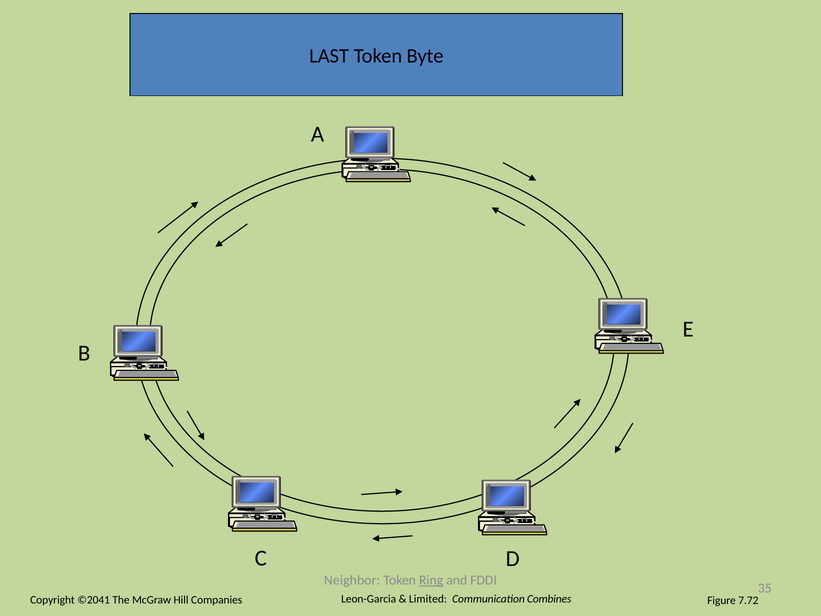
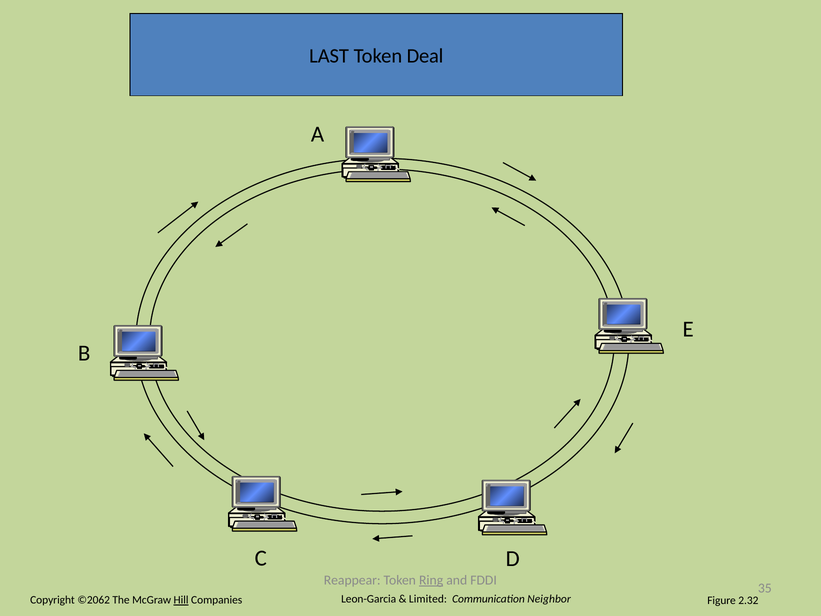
Byte: Byte -> Deal (425, 56)
Neighbor: Neighbor -> Reappear (352, 580)
Combines: Combines -> Neighbor (549, 599)
©2041: ©2041 -> ©2062 (94, 600)
Hill underline: none -> present (181, 600)
7.72: 7.72 -> 2.32 (748, 600)
